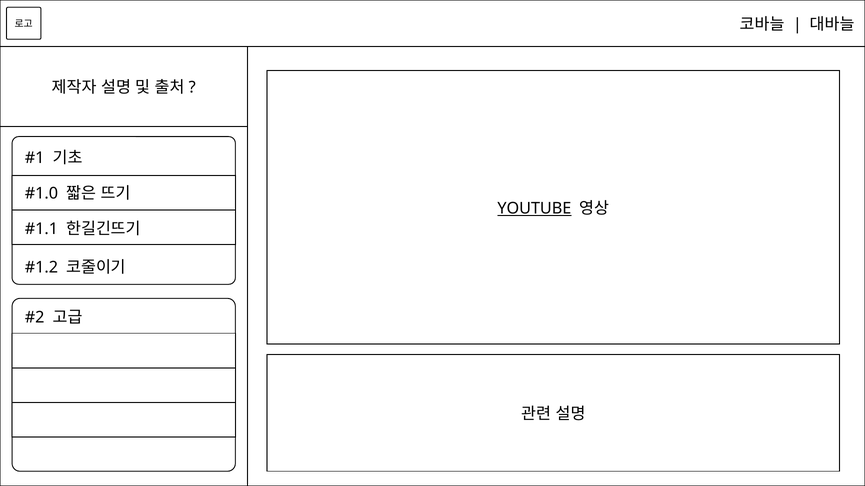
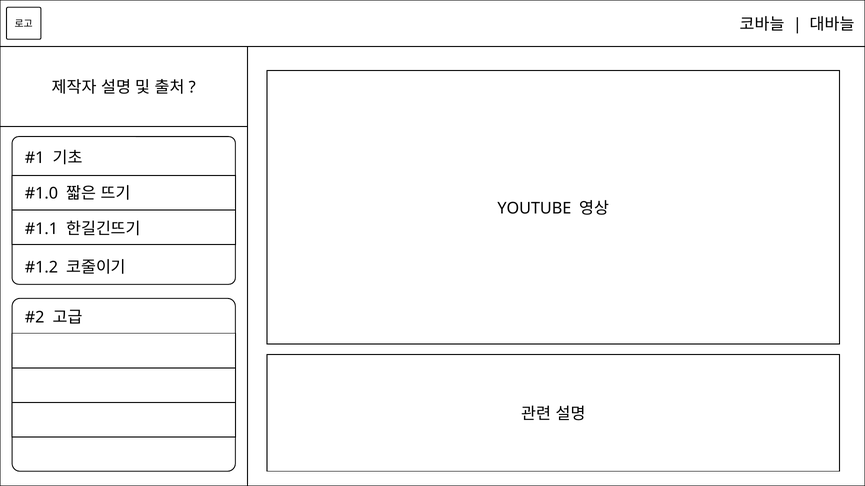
YOUTUBE underline: present -> none (534, 209)
